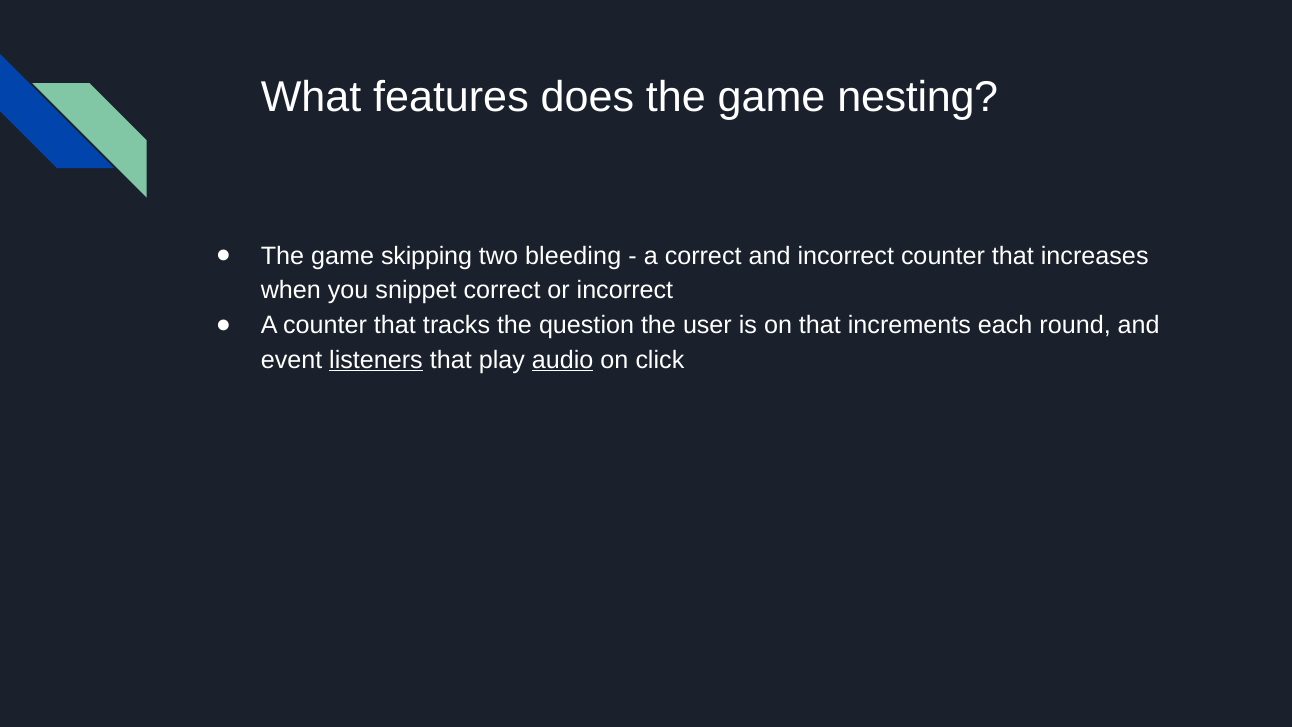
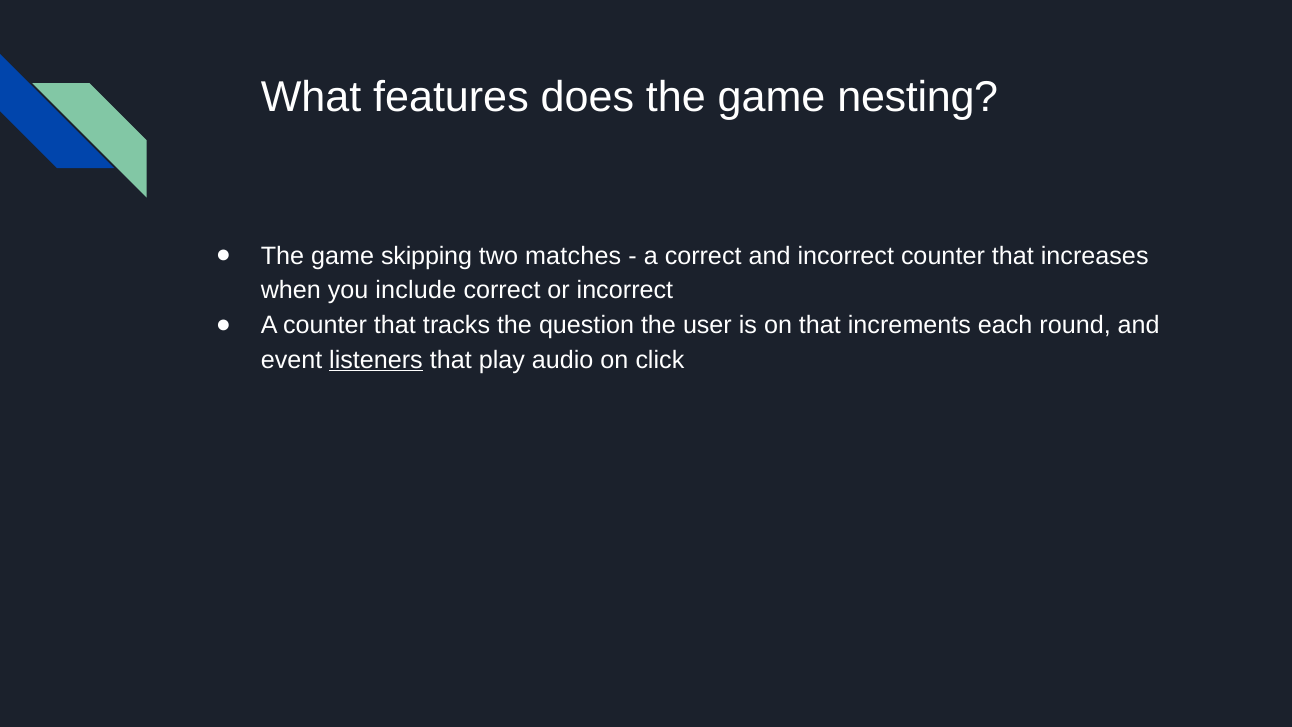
bleeding: bleeding -> matches (573, 256)
snippet: snippet -> include (416, 290)
audio underline: present -> none (563, 360)
